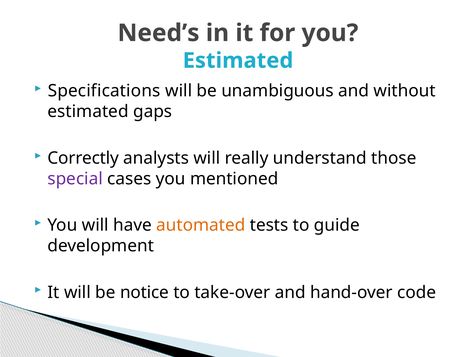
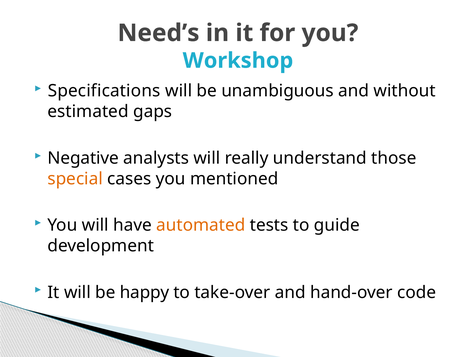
Estimated: Estimated -> Workshop (238, 61)
Correctly: Correctly -> Negative (83, 158)
special colour: purple -> orange (75, 179)
notice: notice -> happy (145, 292)
